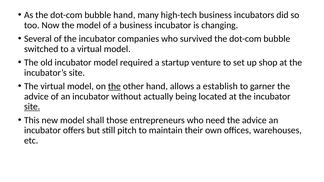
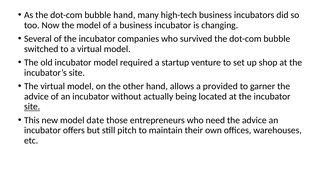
the underline: present -> none (114, 86)
establish: establish -> provided (220, 86)
shall: shall -> date (95, 120)
